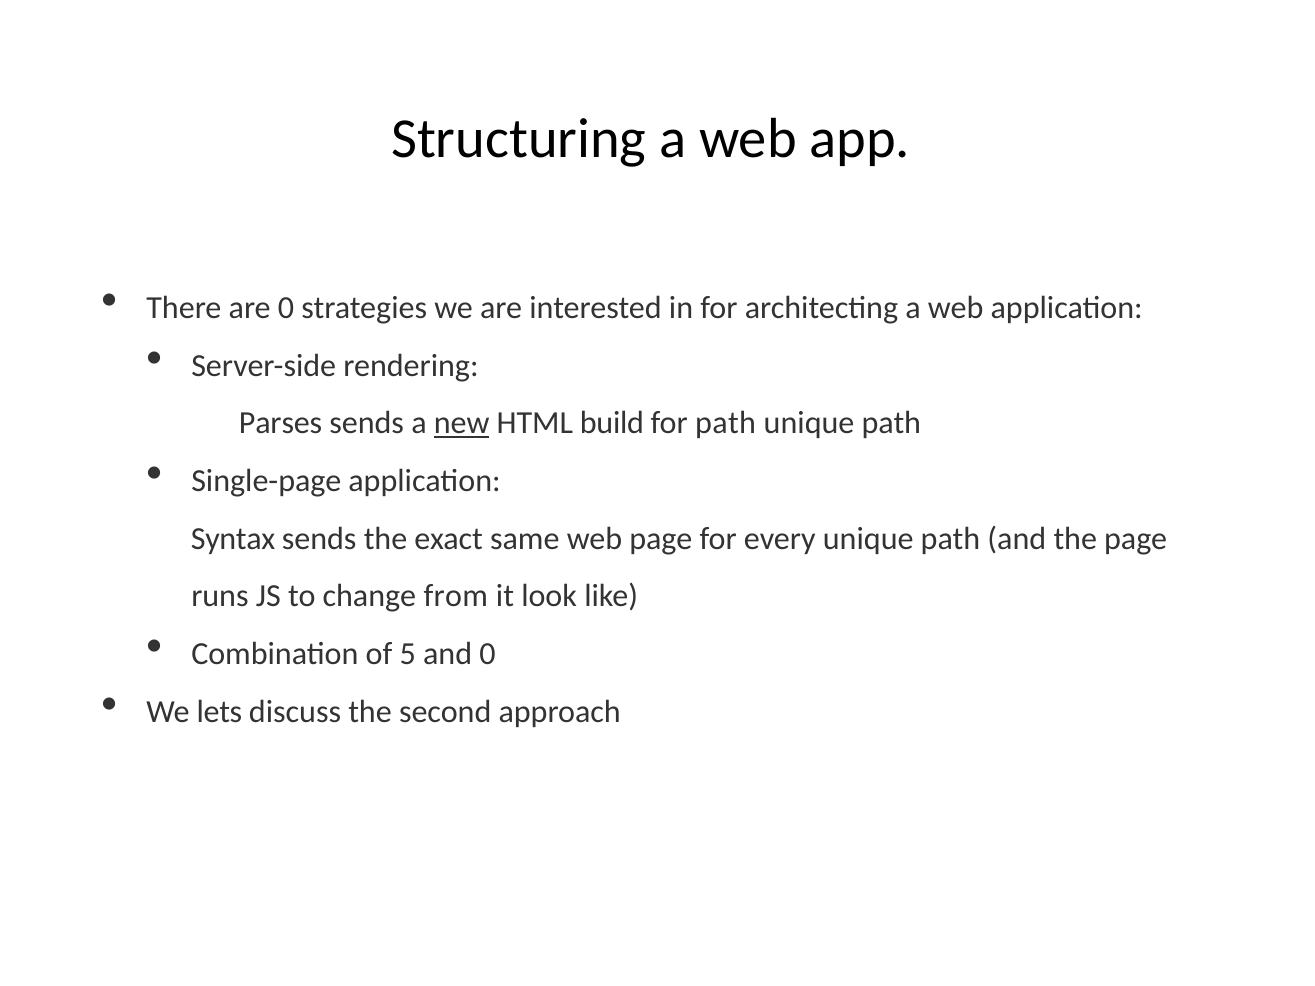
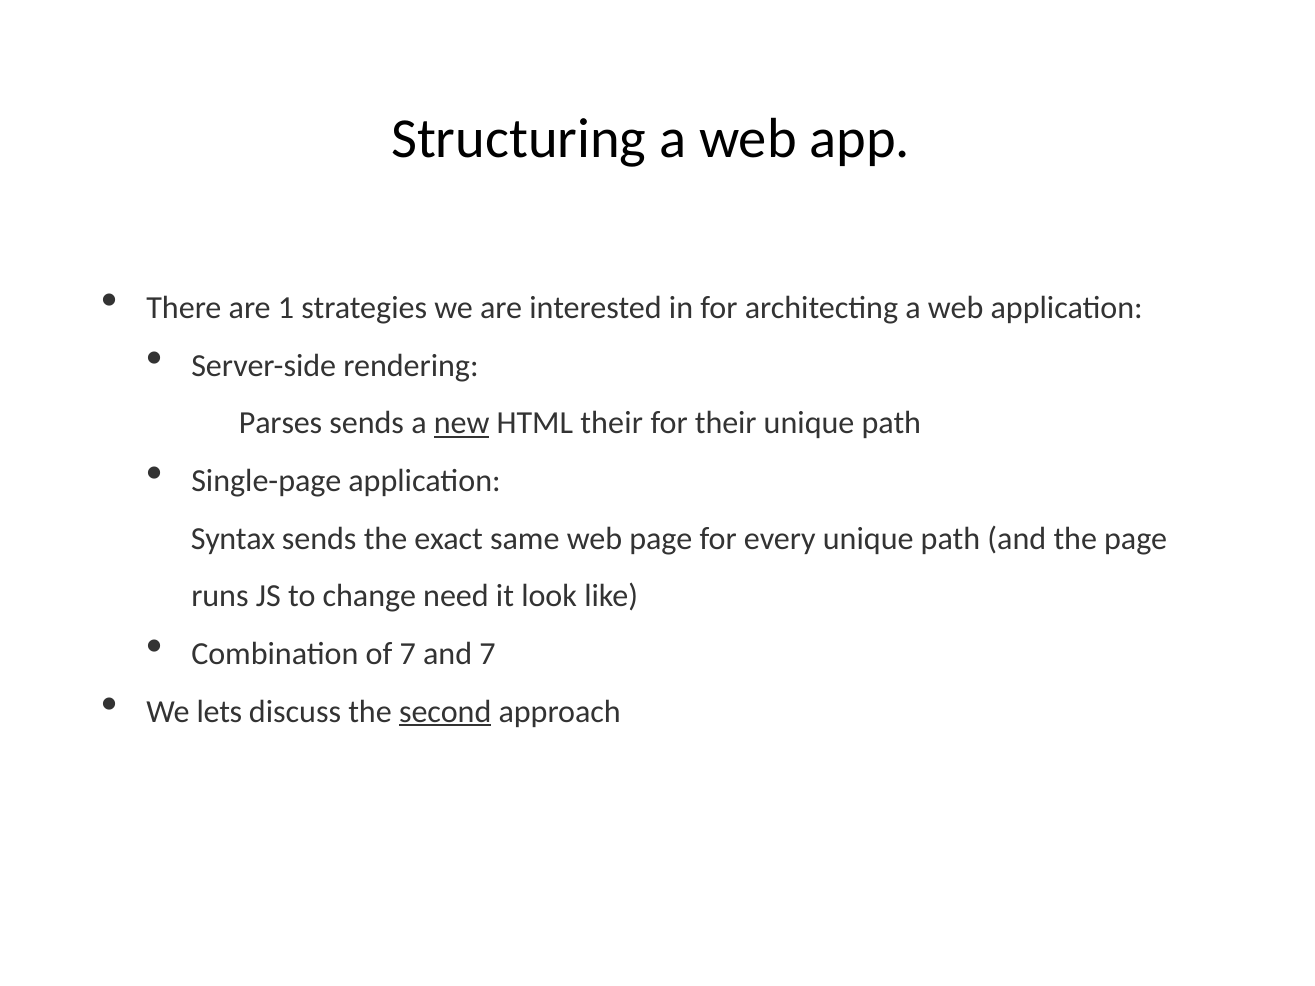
are 0: 0 -> 1 (286, 308)
HTML build: build -> their (612, 423)
for path: path -> their (726, 423)
from: from -> need (456, 596)
of 5: 5 -> 7 (408, 654)
and 0: 0 -> 7 (487, 654)
second underline: none -> present (445, 712)
